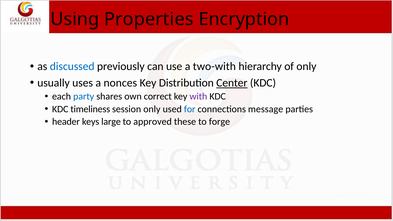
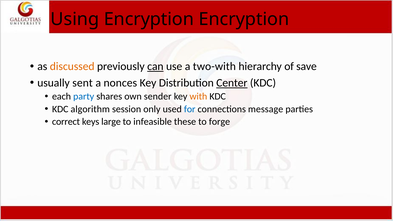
Using Properties: Properties -> Encryption (149, 19)
discussed colour: blue -> orange (72, 66)
can underline: none -> present (155, 66)
of only: only -> save (306, 66)
uses: uses -> sent (83, 83)
correct: correct -> sender (158, 96)
with colour: purple -> orange (198, 96)
timeliness: timeliness -> algorithm (90, 109)
header: header -> correct (66, 122)
approved: approved -> infeasible (153, 122)
